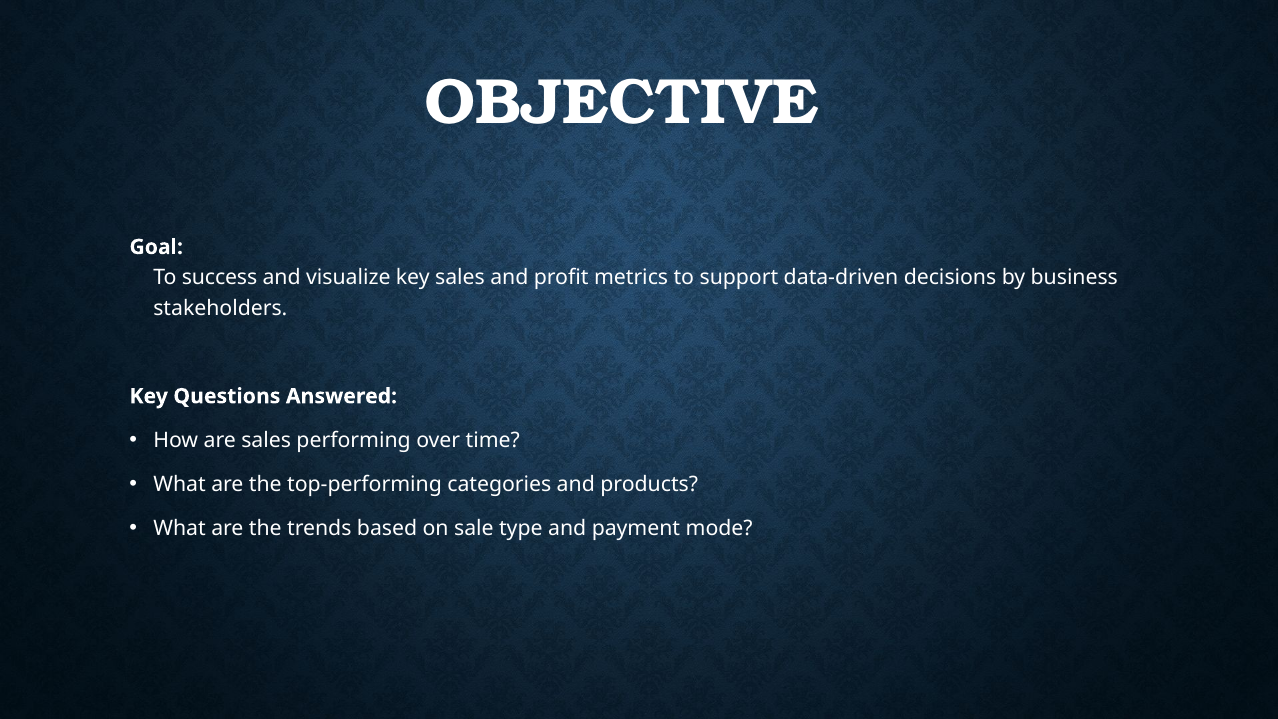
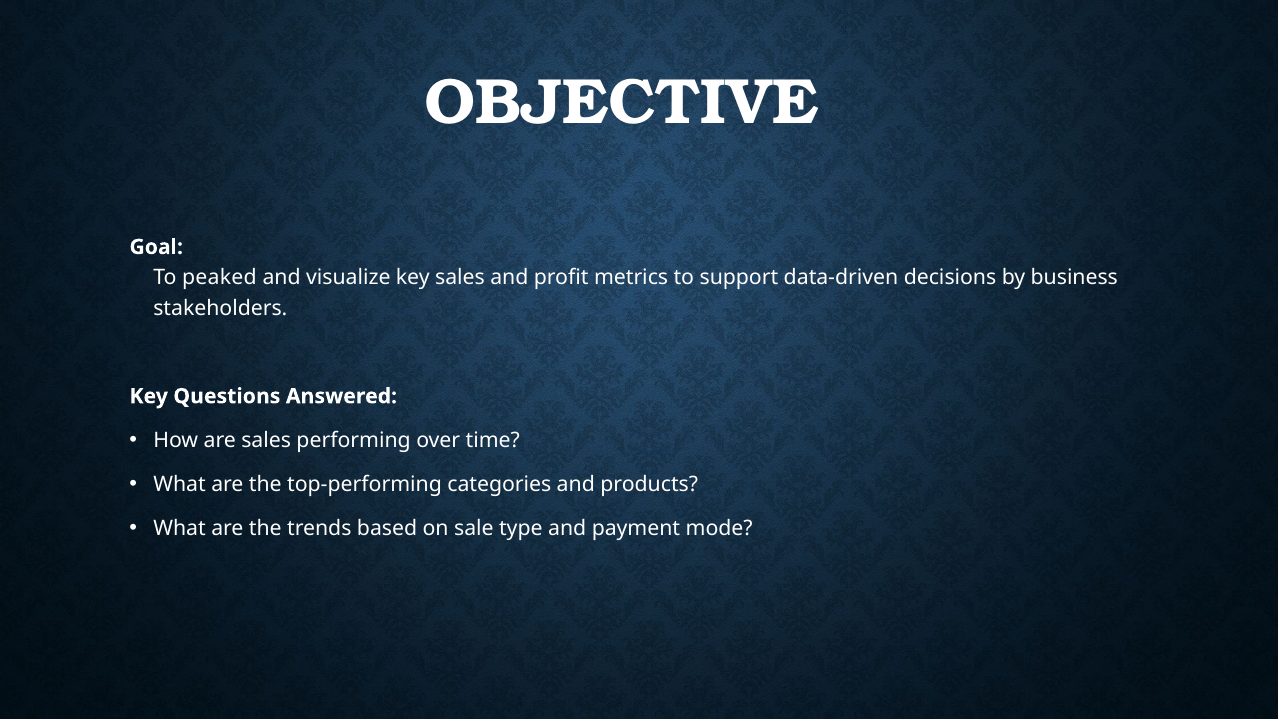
success: success -> peaked (219, 278)
